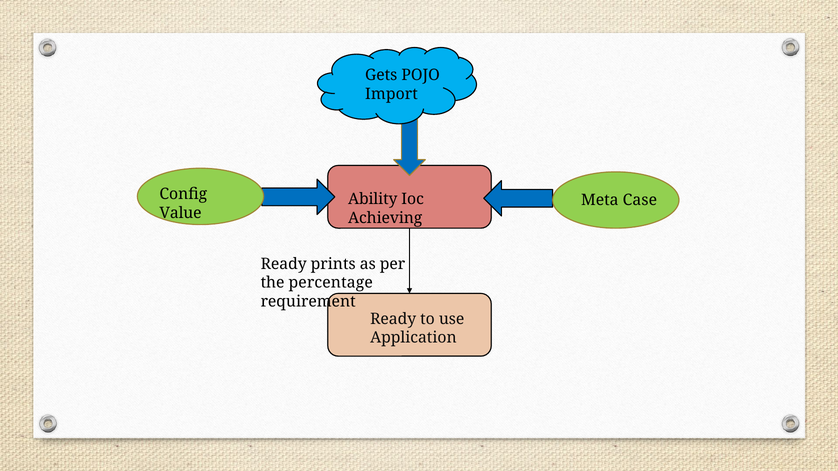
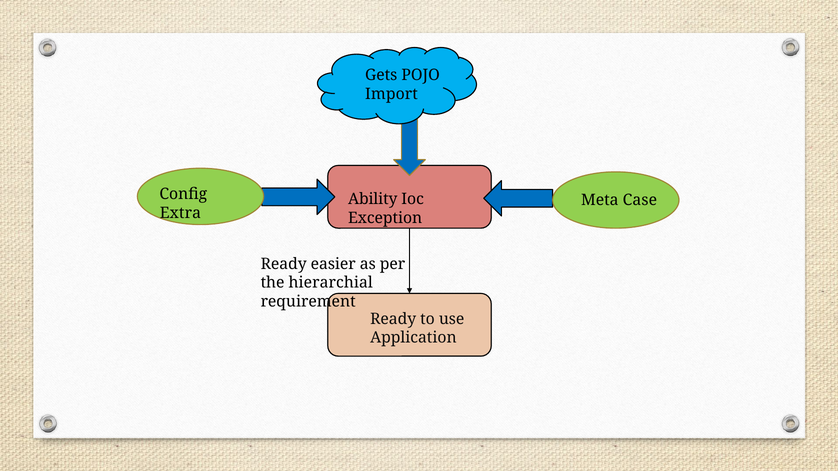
Value: Value -> Extra (180, 213)
Achieving: Achieving -> Exception (385, 218)
prints: prints -> easier (333, 264)
percentage: percentage -> hierarchial (331, 283)
